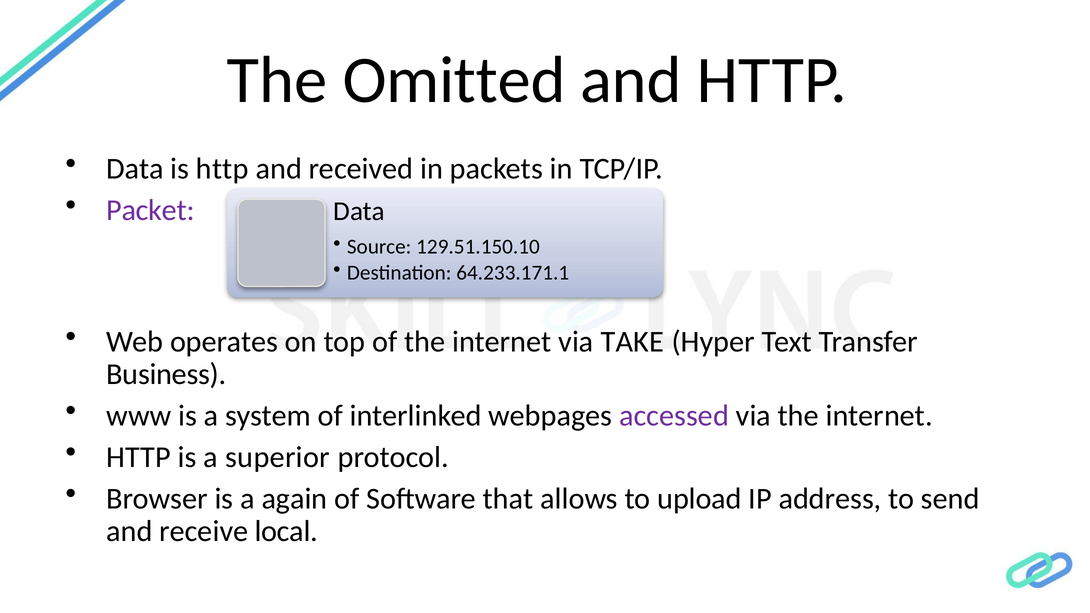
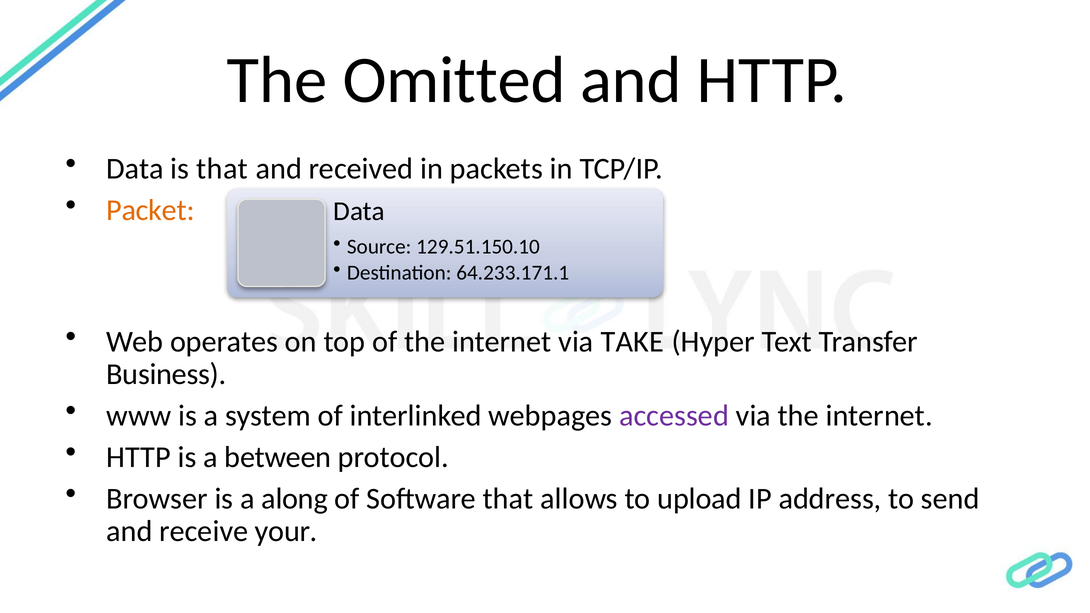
is http: http -> that (222, 169)
Packet colour: purple -> orange (151, 210)
superior: superior -> between (278, 457)
again: again -> along (295, 499)
local: local -> your (286, 531)
